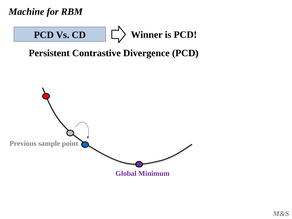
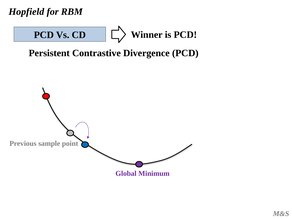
Machine: Machine -> Hopfield (26, 12)
